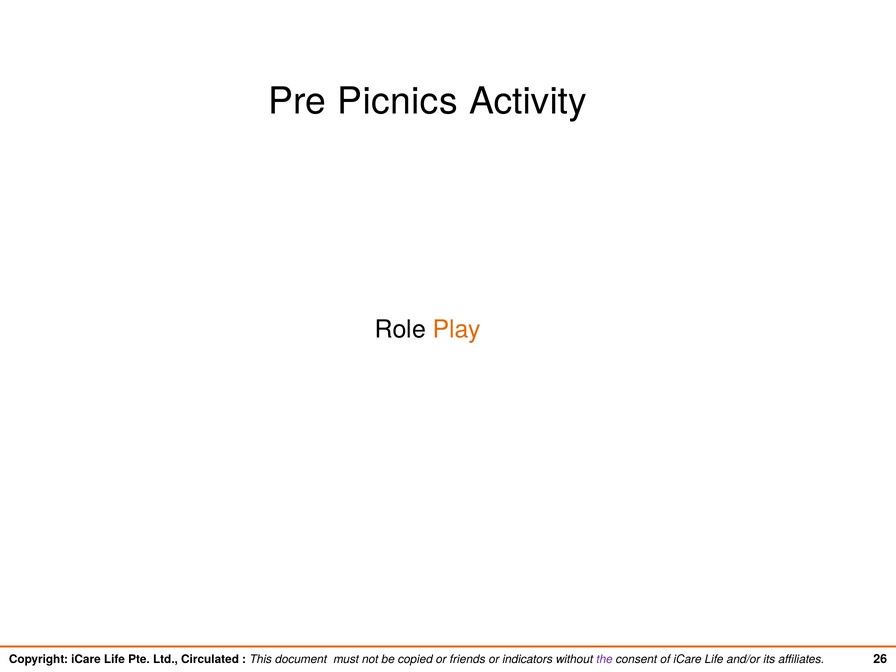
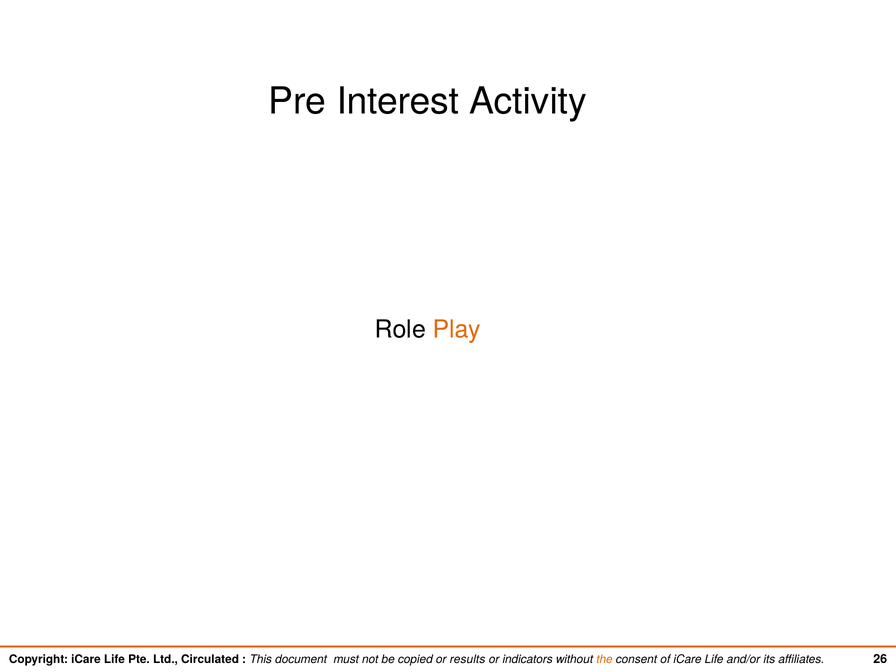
Picnics: Picnics -> Interest (398, 102)
friends: friends -> results (468, 659)
the colour: purple -> orange (604, 659)
